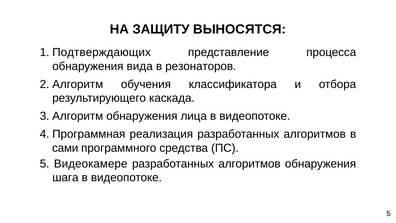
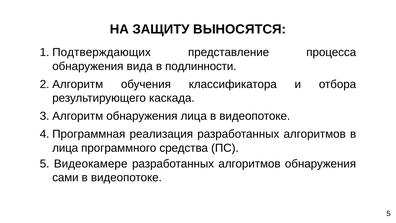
резонаторов: резонаторов -> подлинности (201, 66)
сами: сами -> лица (65, 148)
шага: шага -> сами (65, 177)
